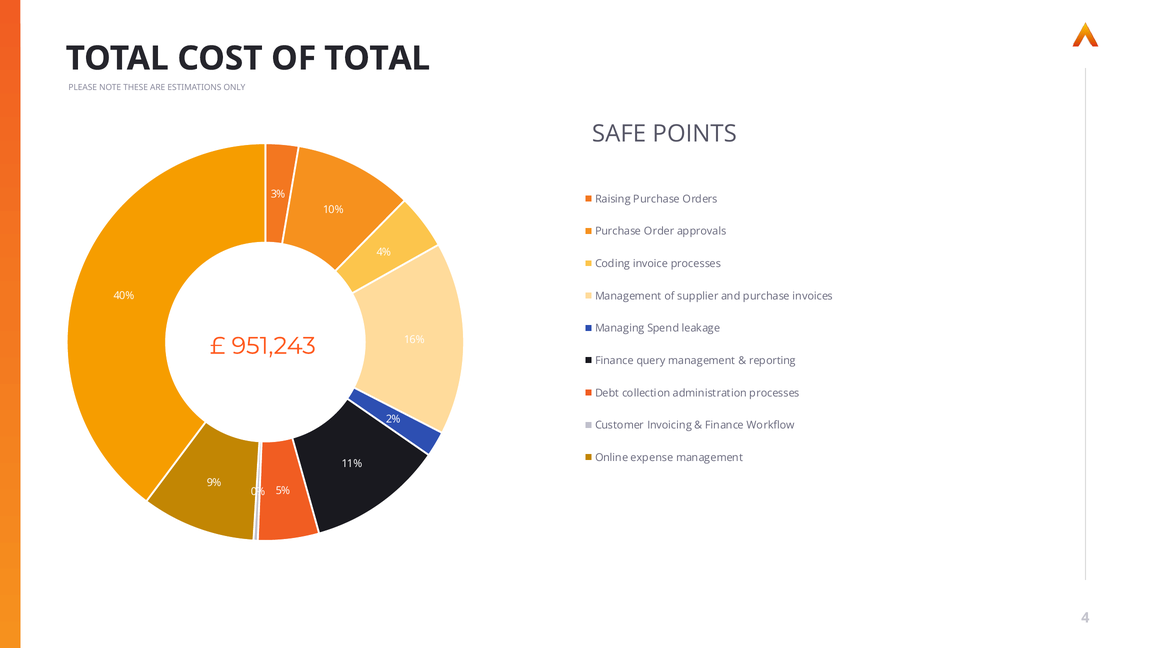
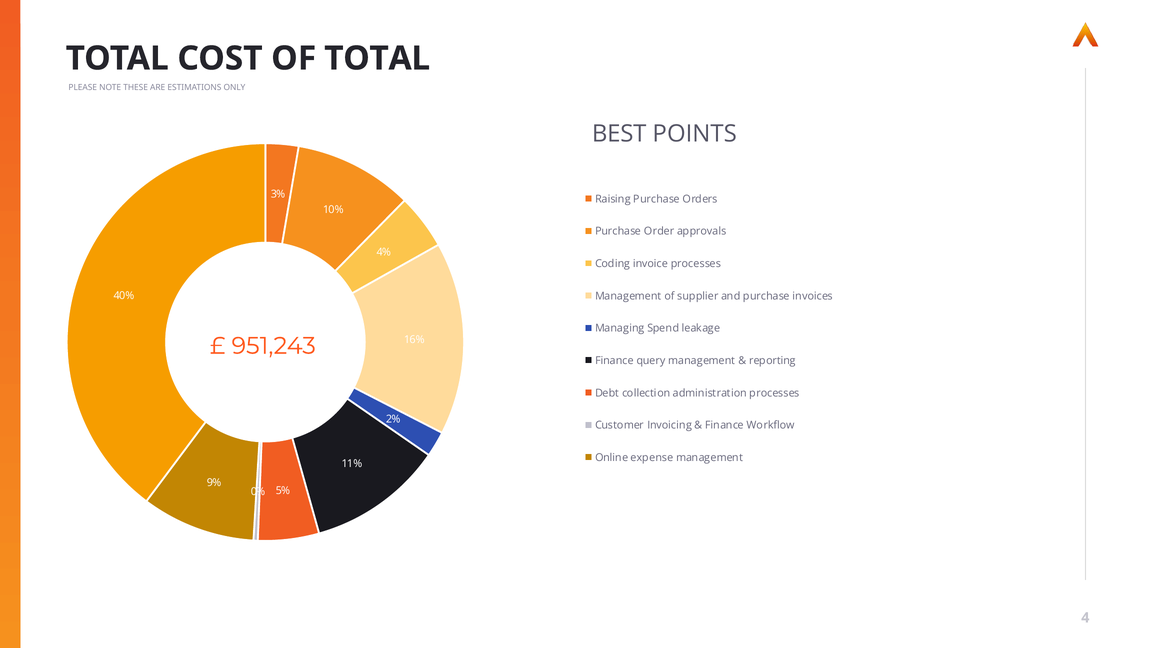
SAFE: SAFE -> BEST (619, 134)
